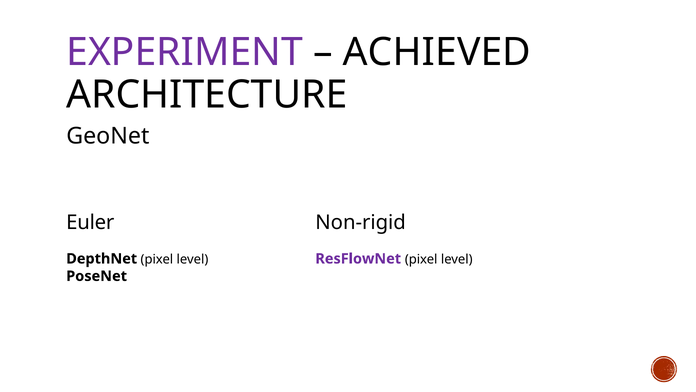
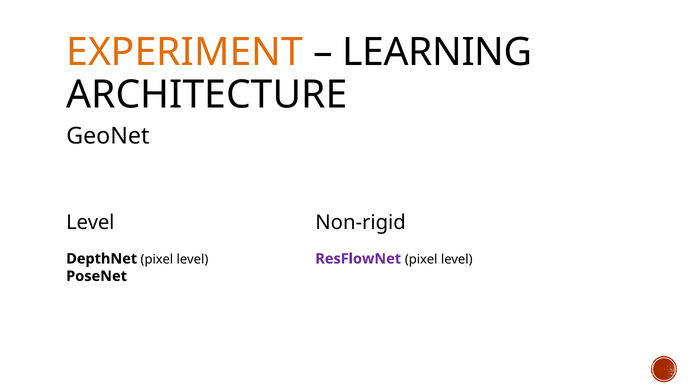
EXPERIMENT colour: purple -> orange (185, 52)
ACHIEVED: ACHIEVED -> LEARNING (437, 52)
Euler: Euler -> Level (90, 222)
